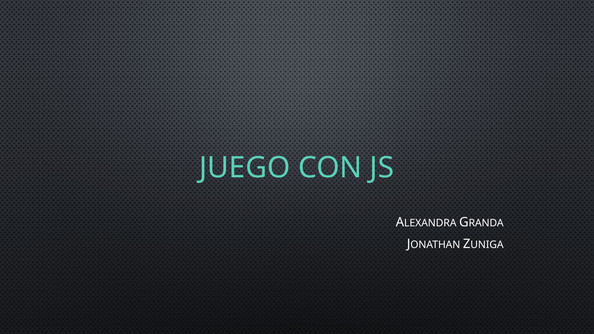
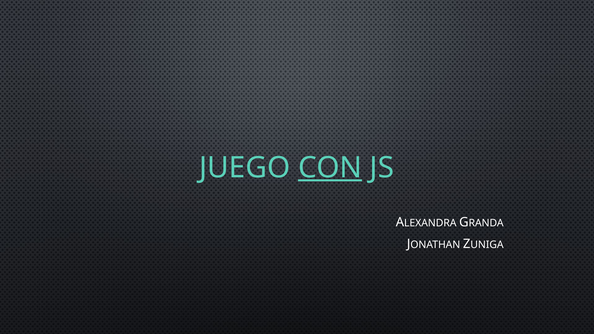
CON underline: none -> present (330, 168)
